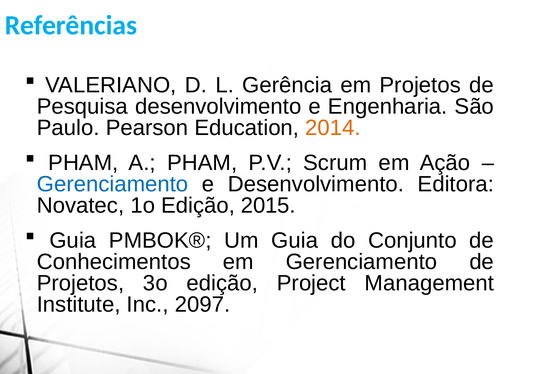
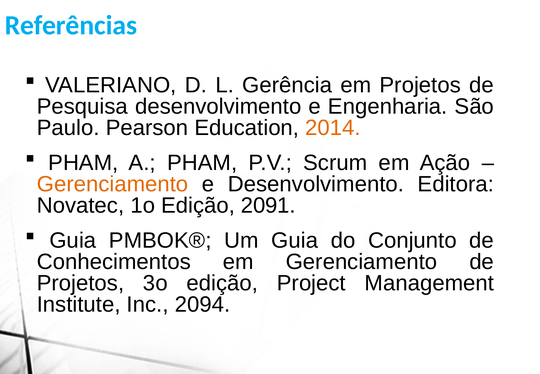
Gerenciamento colour: blue -> orange (113, 184)
2015: 2015 -> 2091 (268, 205)
2097: 2097 -> 2094 (202, 304)
